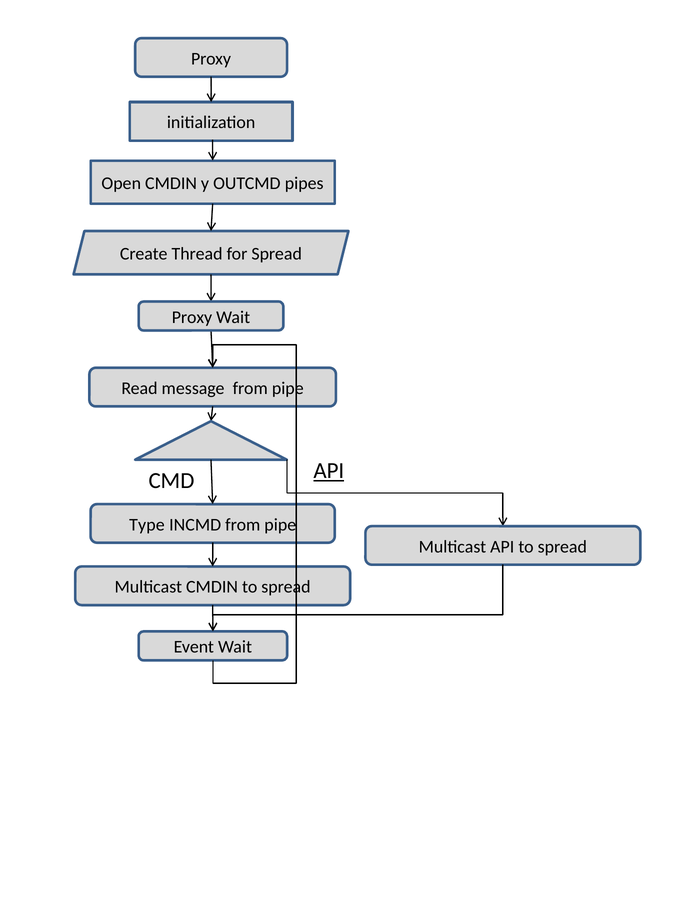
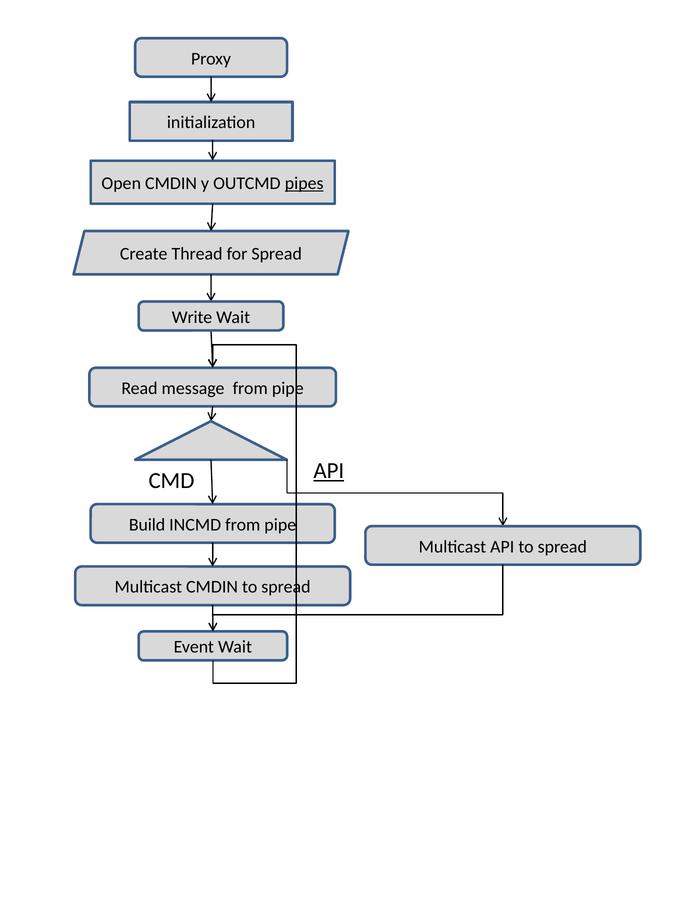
pipes underline: none -> present (304, 183)
Proxy: Proxy -> Write (192, 317)
Type: Type -> Build (147, 524)
